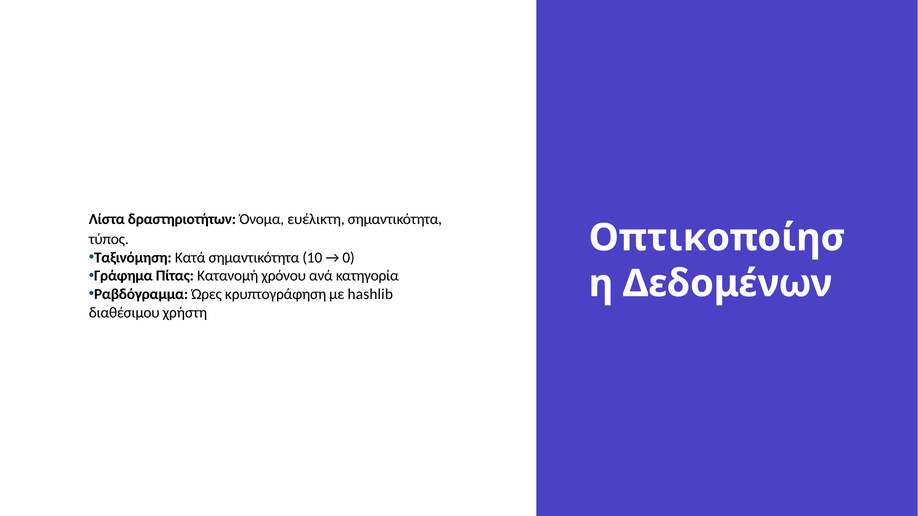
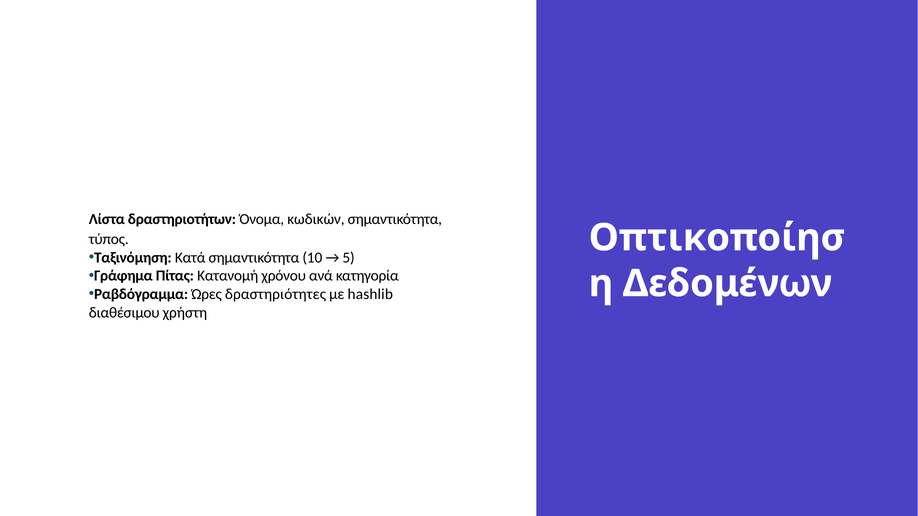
ευέλικτη: ευέλικτη -> κωδικών (316, 219)
0: 0 -> 5 (349, 258)
κρυπτογράφηση: κρυπτογράφηση -> δραστηριότητες (276, 295)
